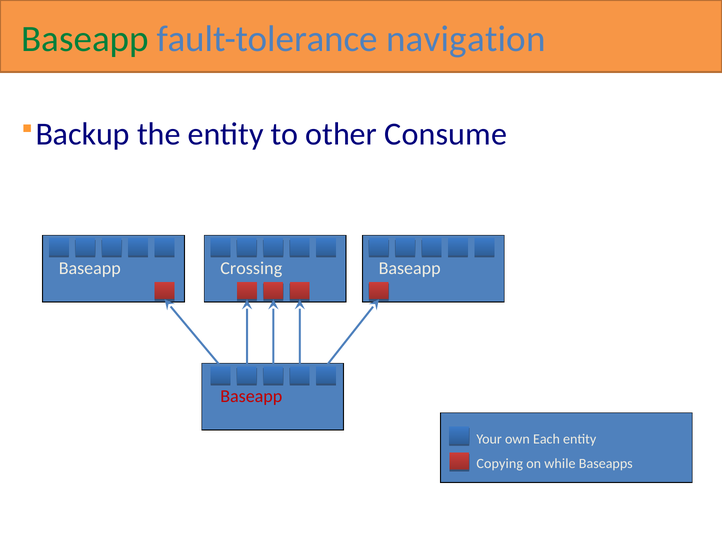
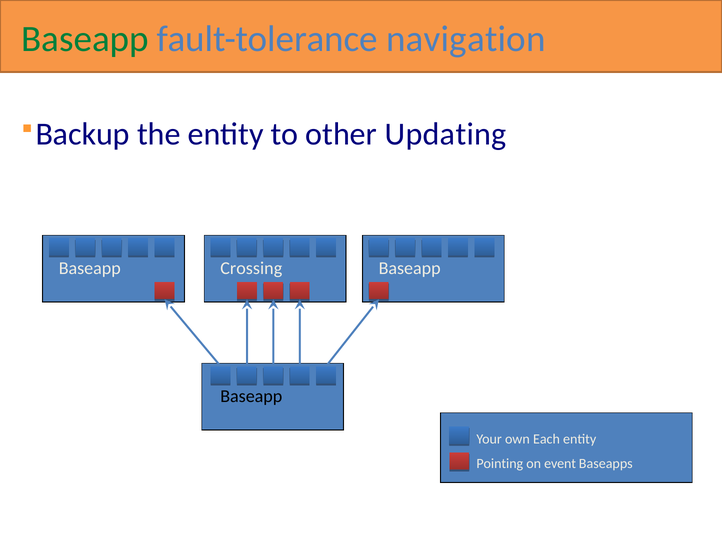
Consume: Consume -> Updating (446, 134)
Baseapp colour: red -> black (251, 396)
Copying: Copying -> Pointing (500, 463)
while: while -> event (560, 463)
